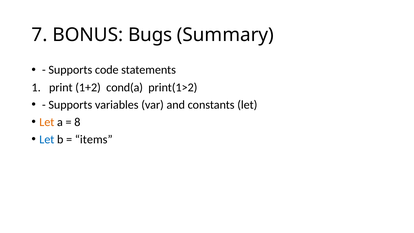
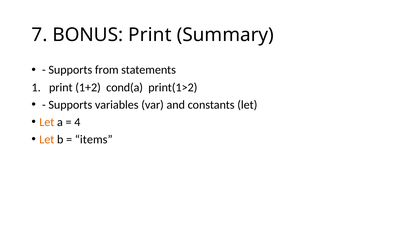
BONUS Bugs: Bugs -> Print (150, 35)
code: code -> from (107, 70)
8: 8 -> 4 (77, 122)
Let colour: blue -> orange (47, 139)
